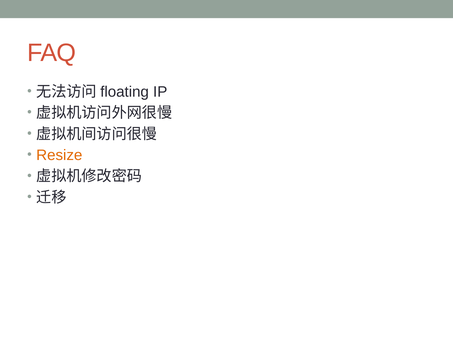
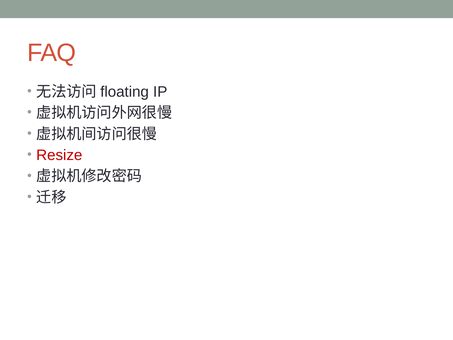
Resize colour: orange -> red (59, 155)
